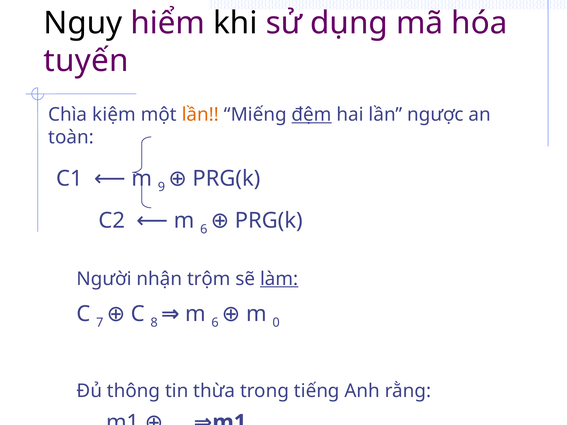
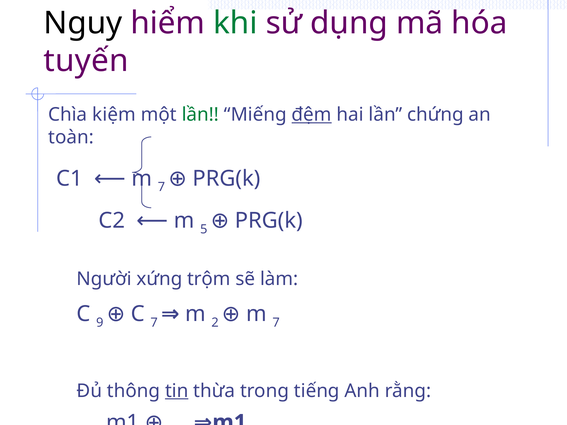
khi colour: black -> green (235, 23)
lần colour: orange -> green (200, 115)
ngược: ngược -> chứng (435, 115)
9: 9 -> 7 (161, 187)
6: 6 -> 5 (204, 229)
nhận: nhận -> xứng (159, 279)
làm underline: present -> none (279, 279)
8: 8 -> 7 (154, 323)
m 6: 6 -> 2 (215, 323)
0: 0 -> 7 (276, 323)
7: 7 -> 9 (100, 323)
tin underline: none -> present (177, 391)
